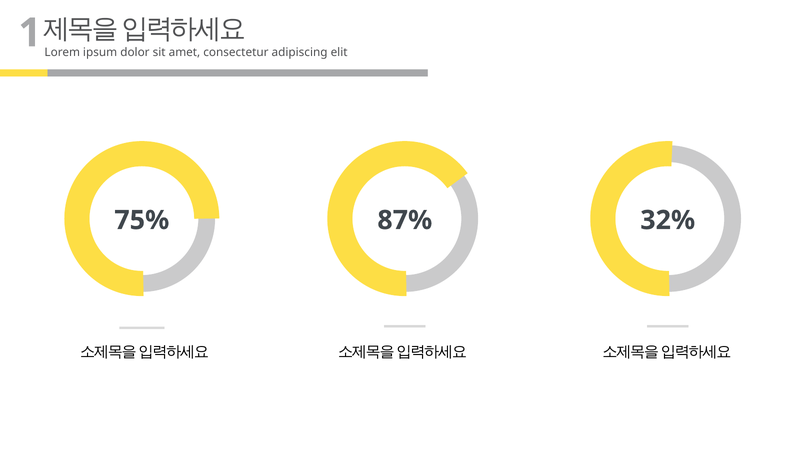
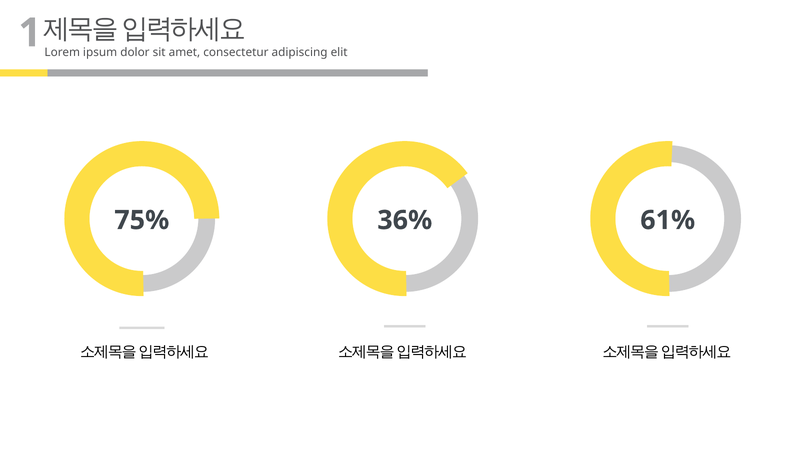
87%: 87% -> 36% (405, 220)
32%: 32% -> 61% (668, 220)
